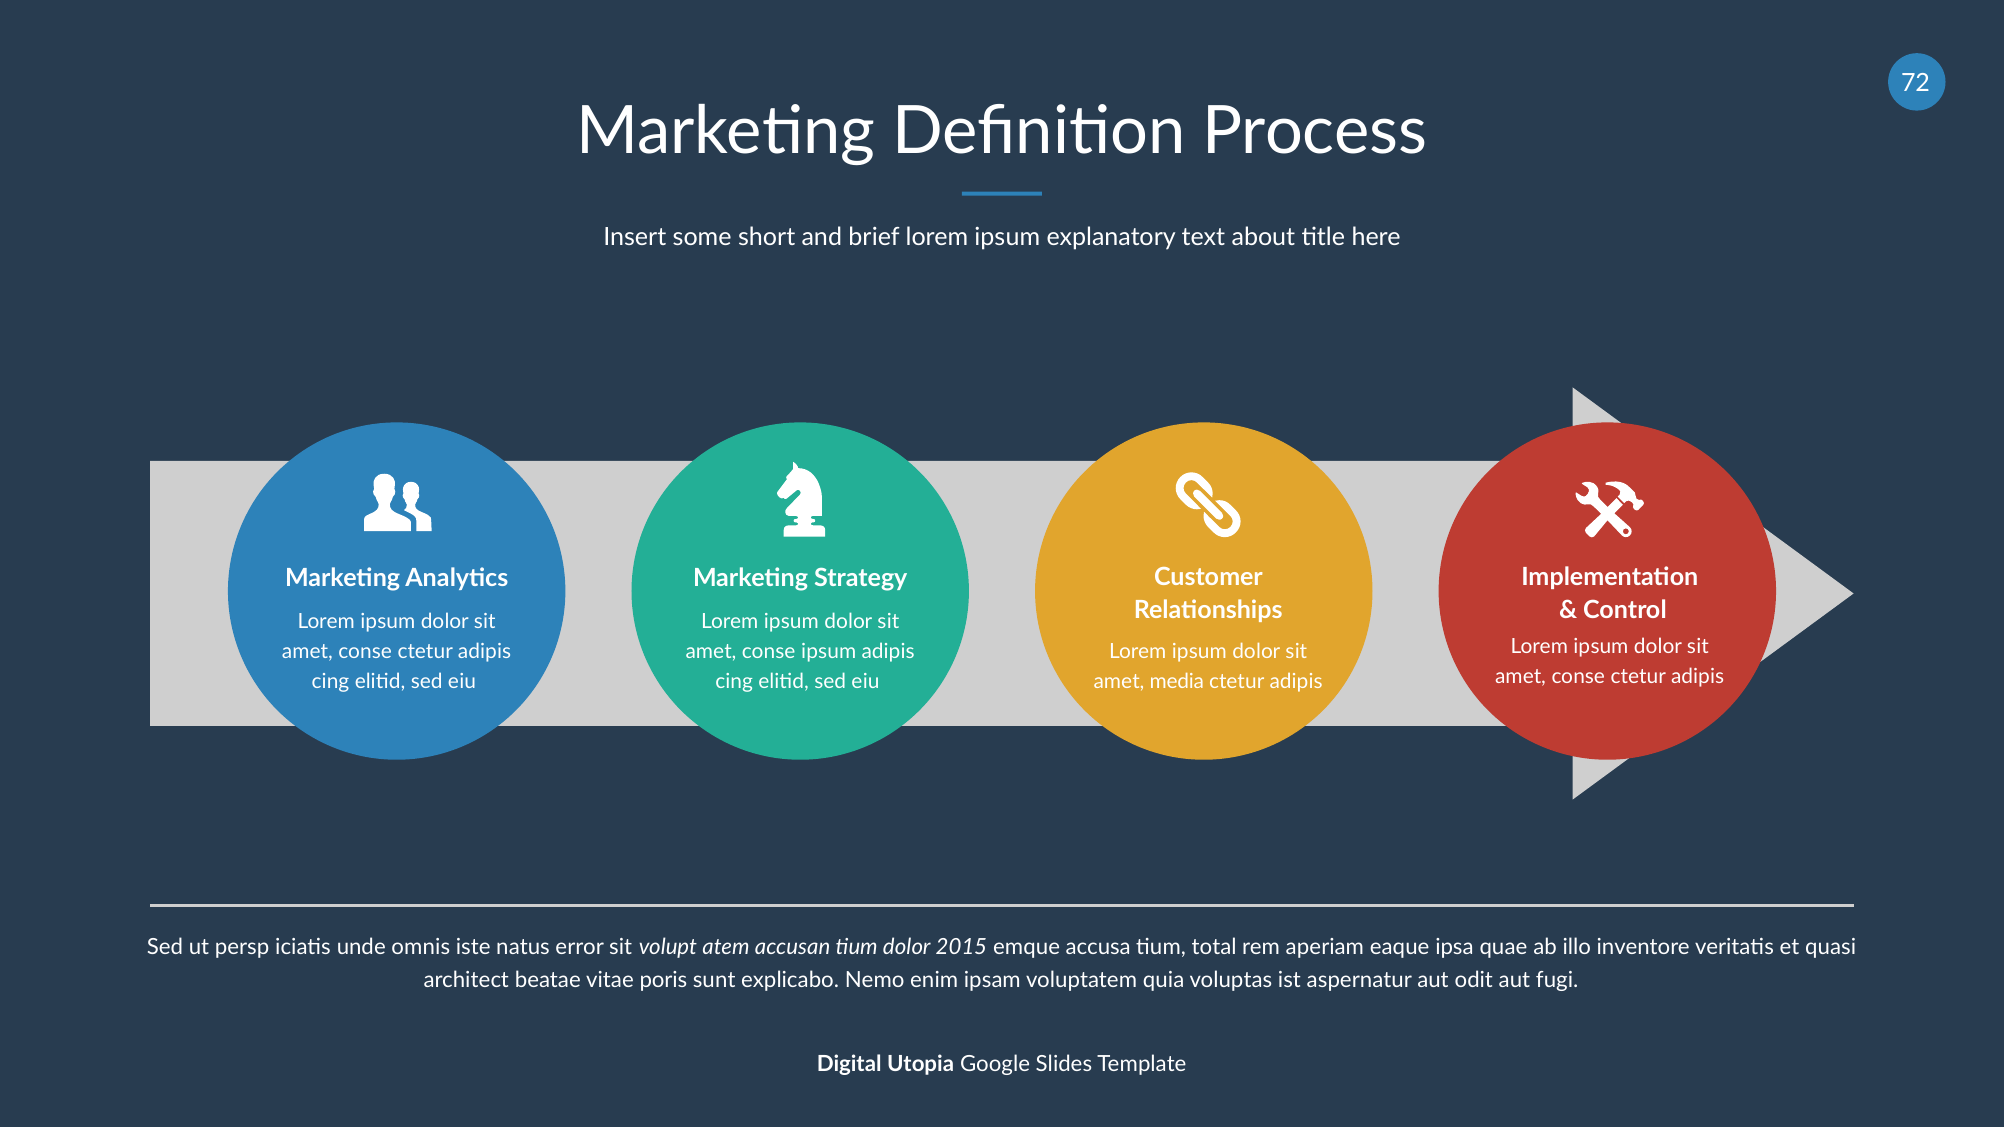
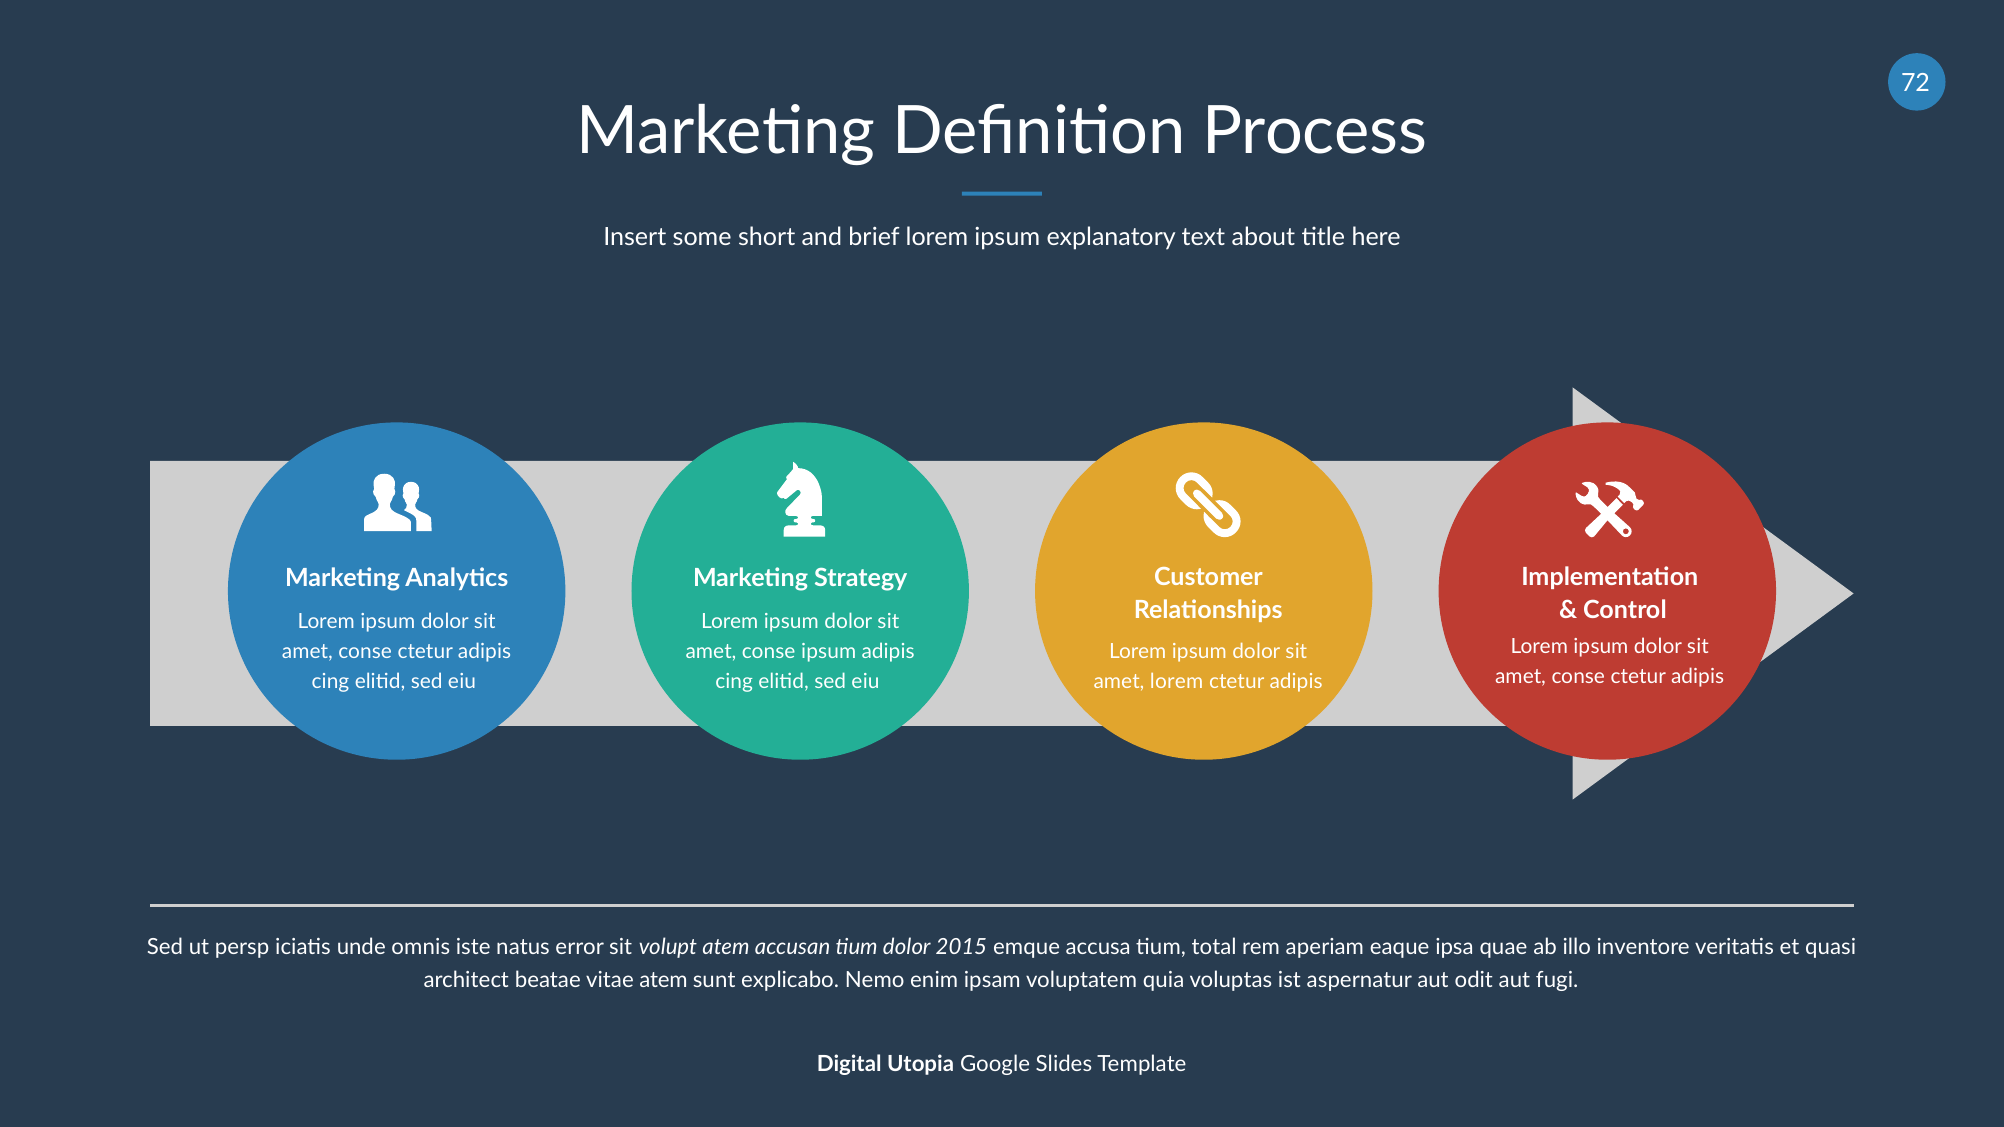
amet media: media -> lorem (1177, 682)
vitae poris: poris -> atem (663, 980)
